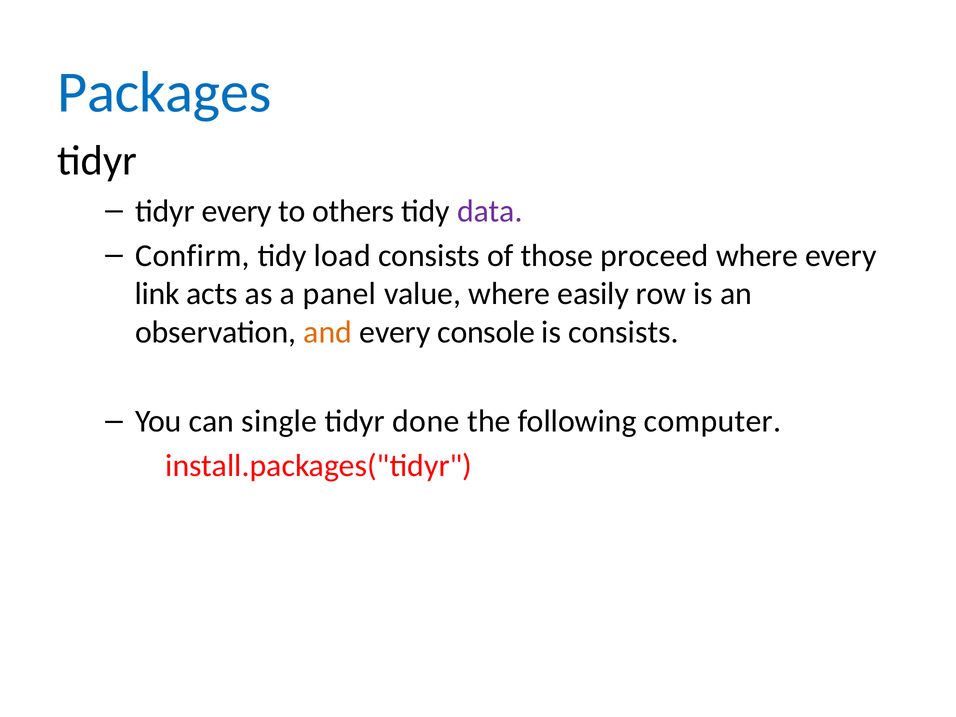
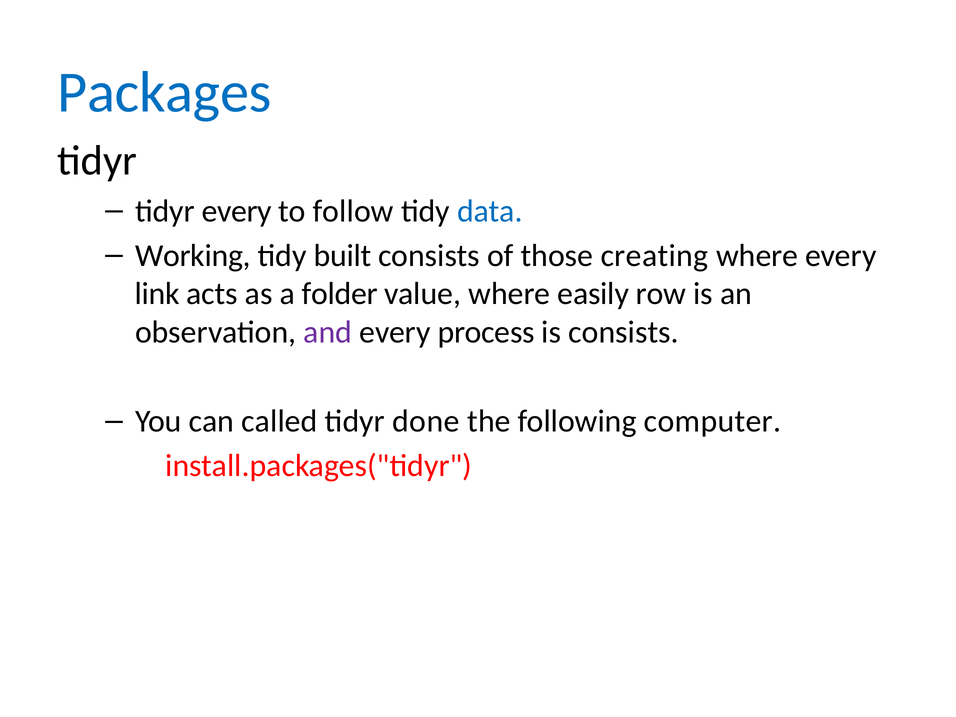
others: others -> follow (353, 211)
data colour: purple -> blue (490, 211)
Confirm: Confirm -> Working (193, 256)
load: load -> built (343, 256)
proceed: proceed -> creating (654, 256)
panel: panel -> folder (340, 294)
and colour: orange -> purple (328, 332)
console: console -> process (486, 332)
single: single -> called (279, 421)
